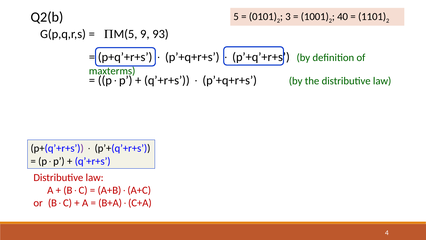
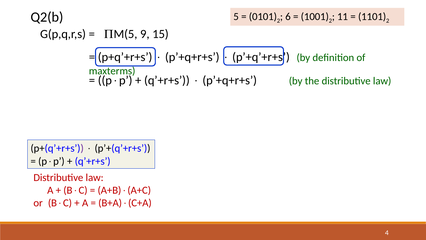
3: 3 -> 6 (288, 17)
40: 40 -> 11 (343, 17)
93: 93 -> 15 (161, 34)
